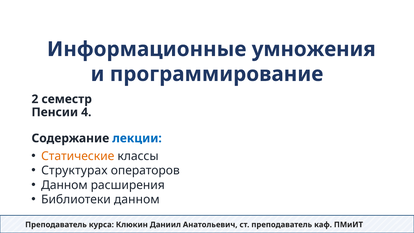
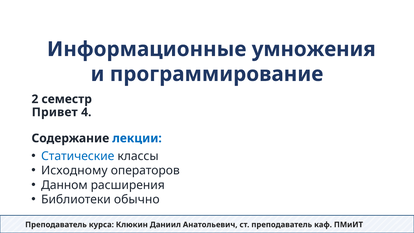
Пенсии: Пенсии -> Привет (55, 112)
Статические colour: orange -> blue (78, 156)
Структурах: Структурах -> Исходному (74, 170)
Библиотеки данном: данном -> обычно (137, 199)
